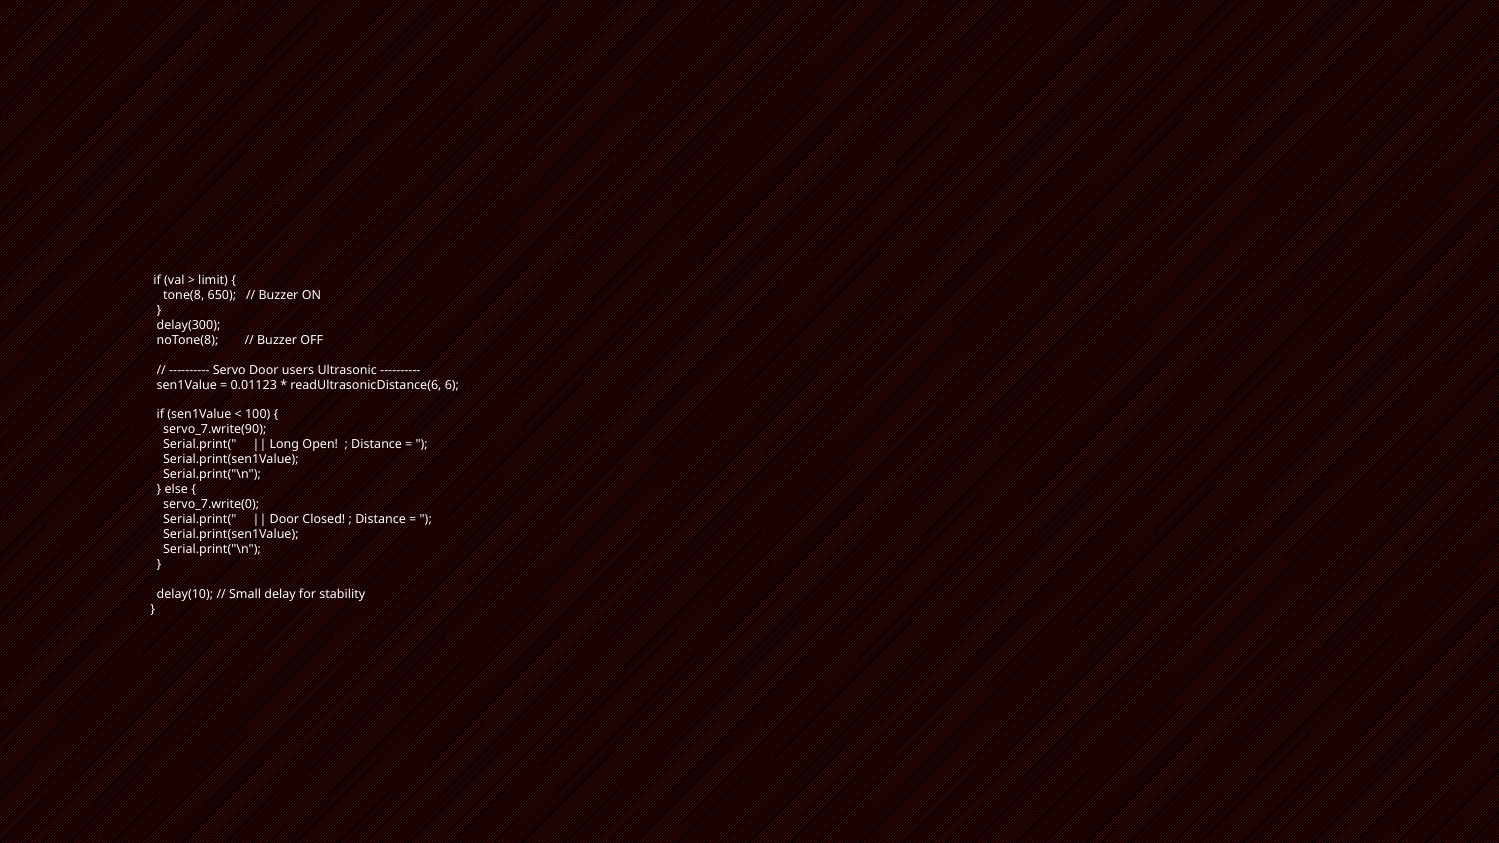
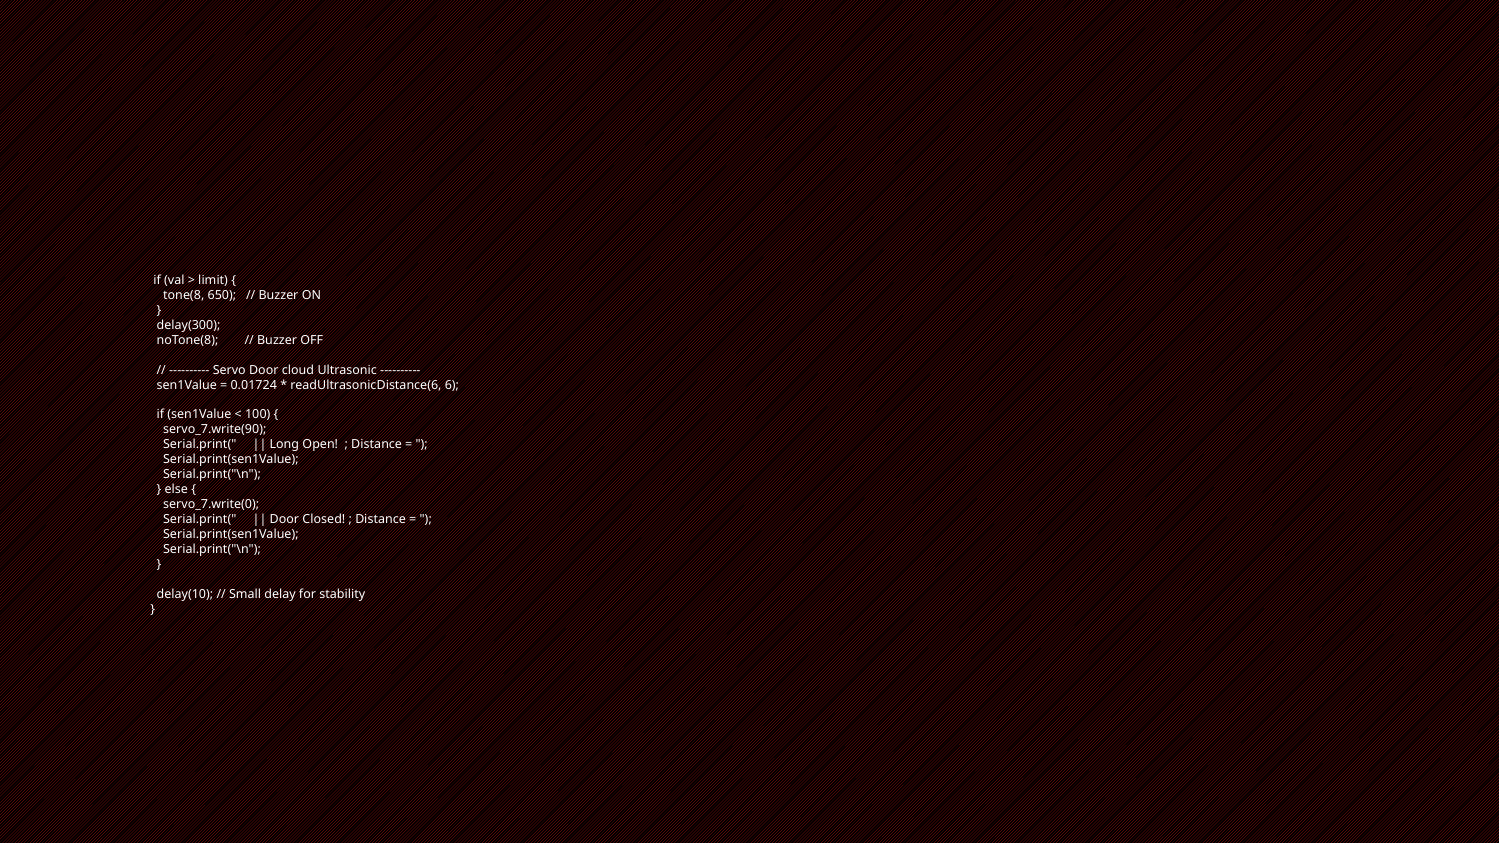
users: users -> cloud (298, 370)
0.01123: 0.01123 -> 0.01724 (254, 385)
